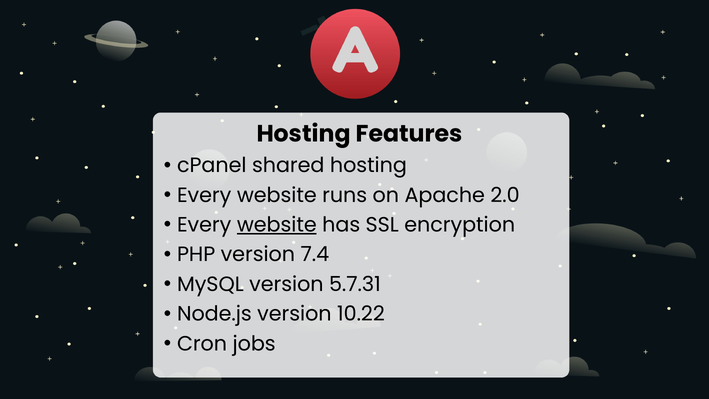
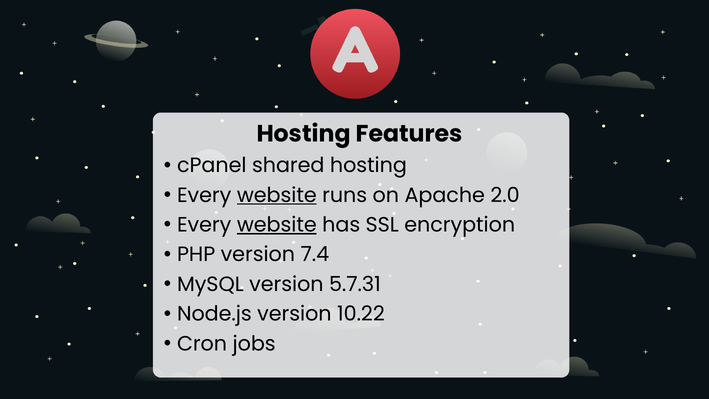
website underline: none -> present (277, 195)
